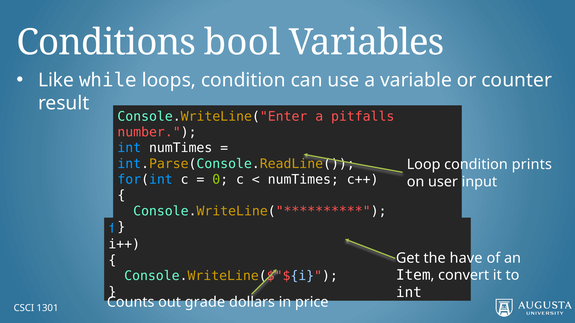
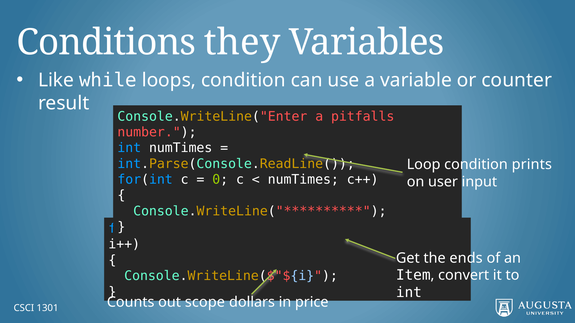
bool: bool -> they (242, 42)
have: have -> ends (466, 258)
grade: grade -> scope (205, 303)
